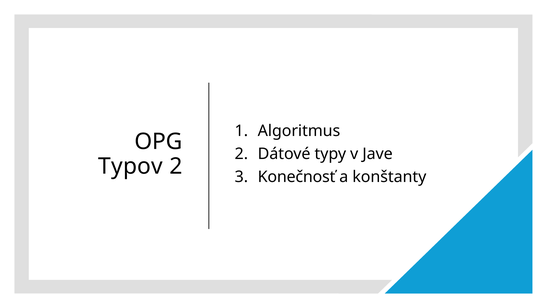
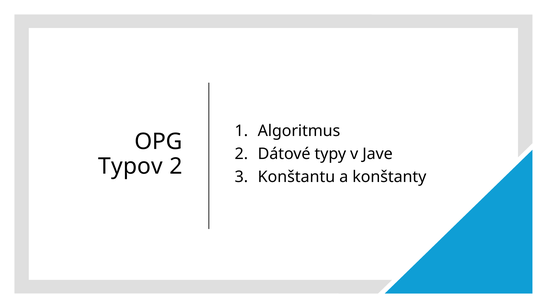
Konečnosť: Konečnosť -> Konštantu (296, 177)
